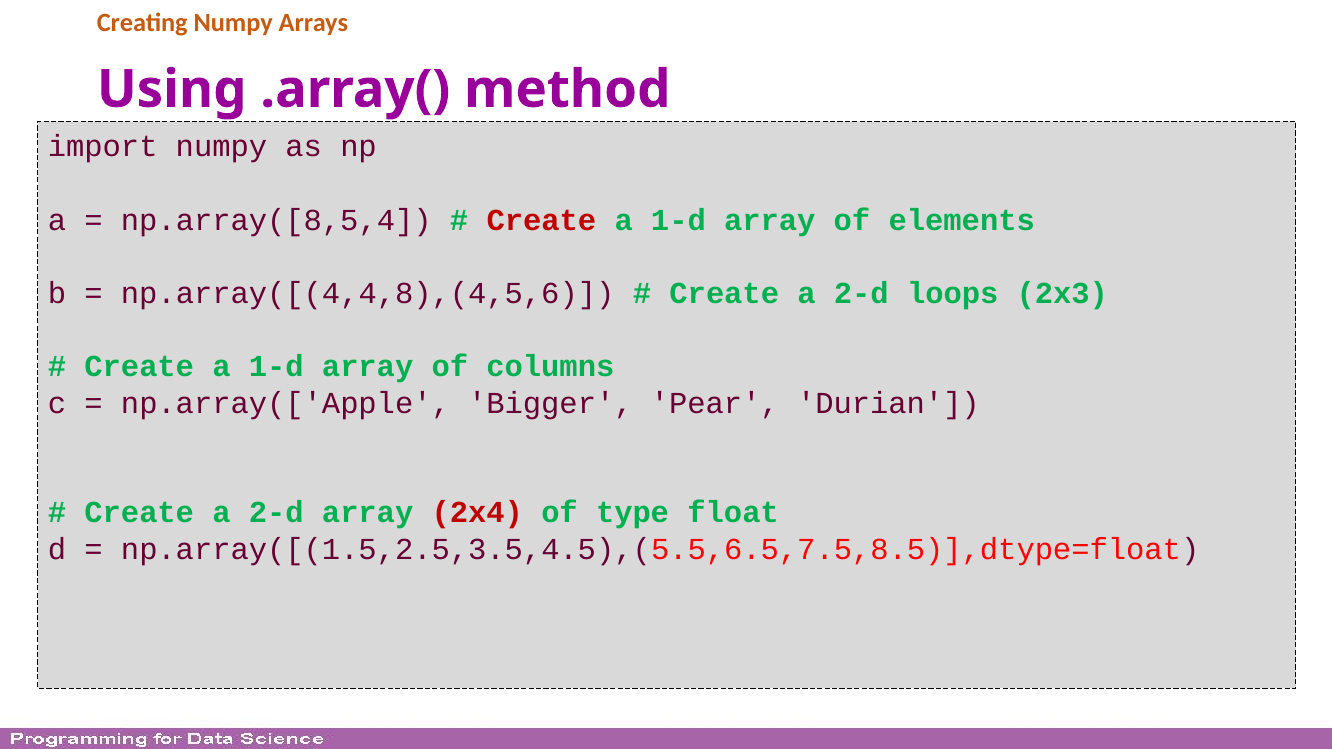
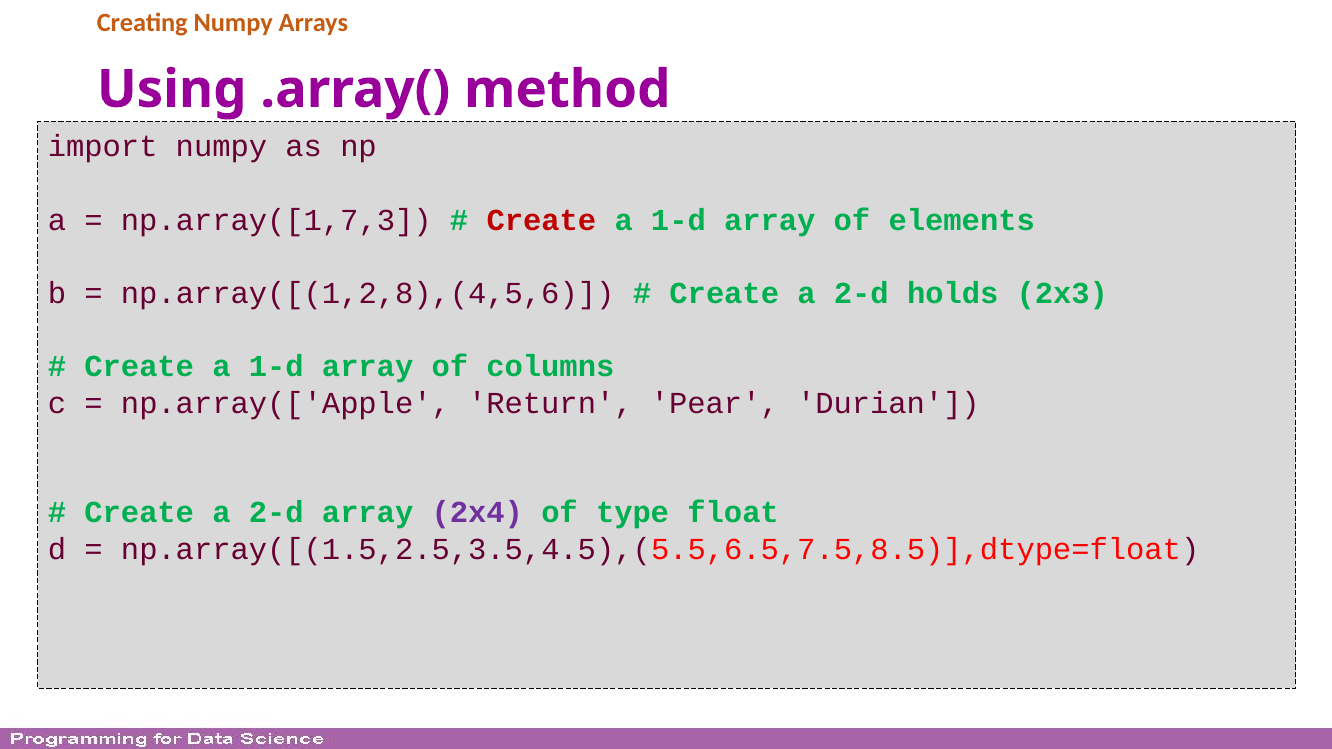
np.array([8,5,4: np.array([8,5,4 -> np.array([1,7,3 (276, 220)
np.array([(4,4,8),(4,5,6: np.array([(4,4,8),(4,5,6 -> np.array([(1,2,8),(4,5,6 (368, 293)
loops: loops -> holds (953, 293)
Bigger: Bigger -> Return (550, 403)
2x4 colour: red -> purple (477, 513)
